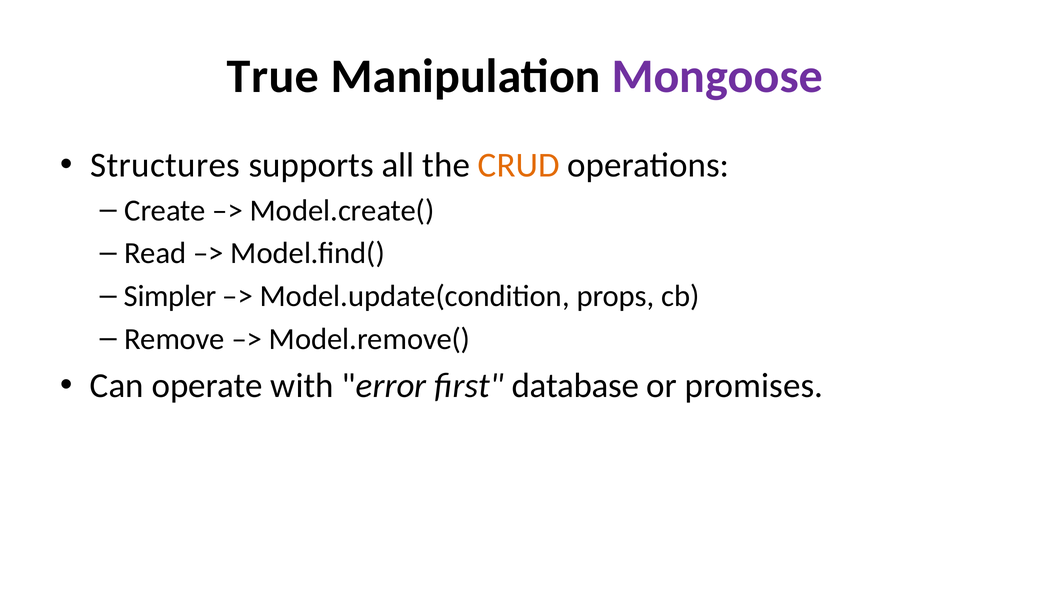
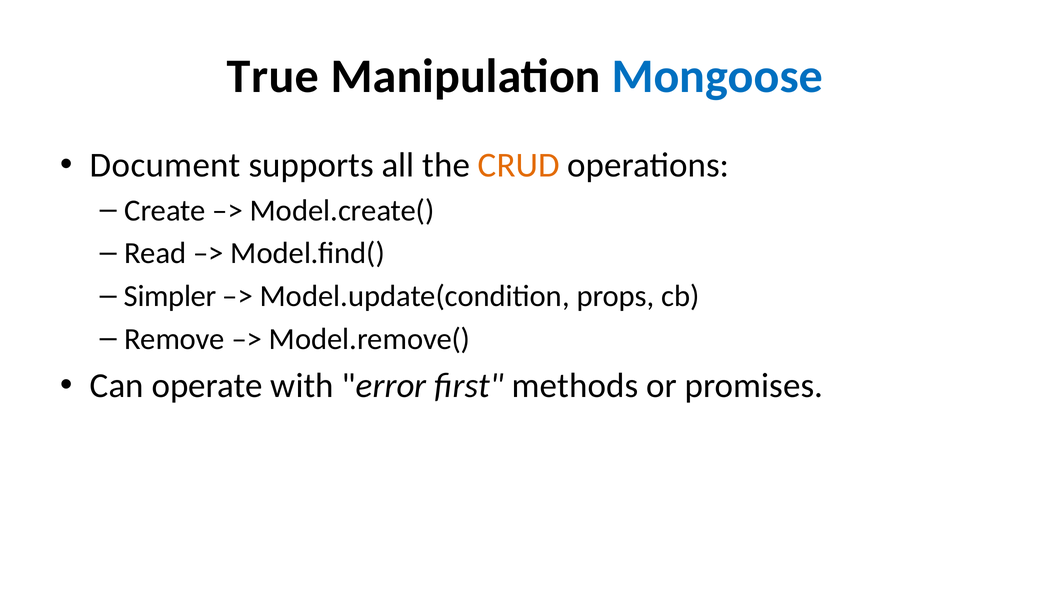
Mongoose colour: purple -> blue (717, 76)
Structures: Structures -> Document (165, 165)
database: database -> methods (575, 386)
